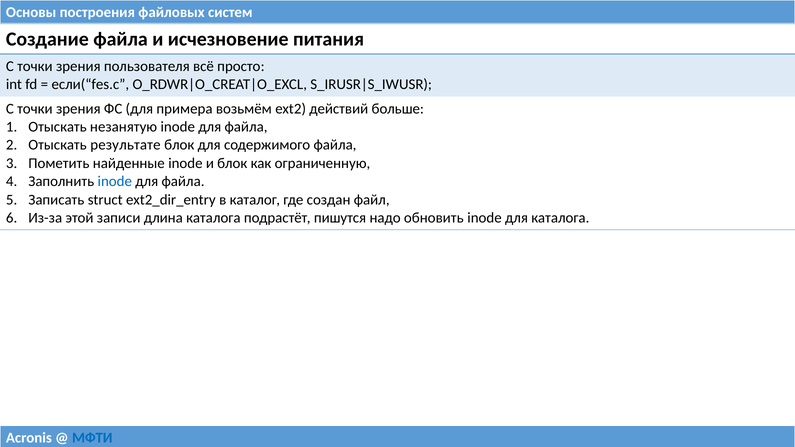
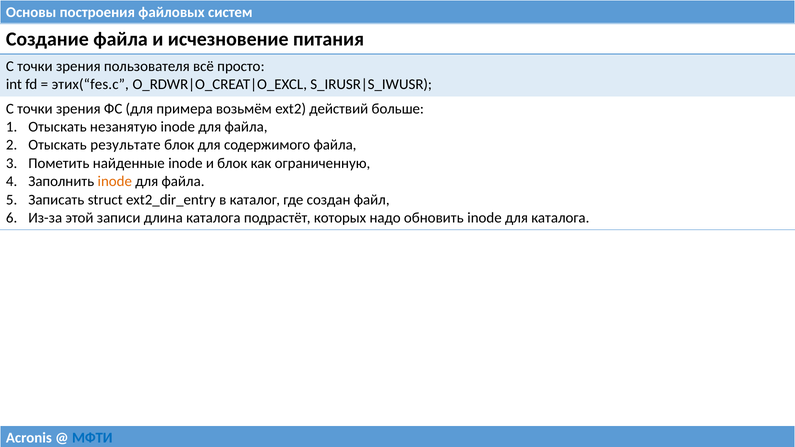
если(“fes.c: если(“fes.c -> этих(“fes.c (90, 85)
inode colour: blue -> orange (115, 181)
пишутся: пишутся -> которых (340, 218)
